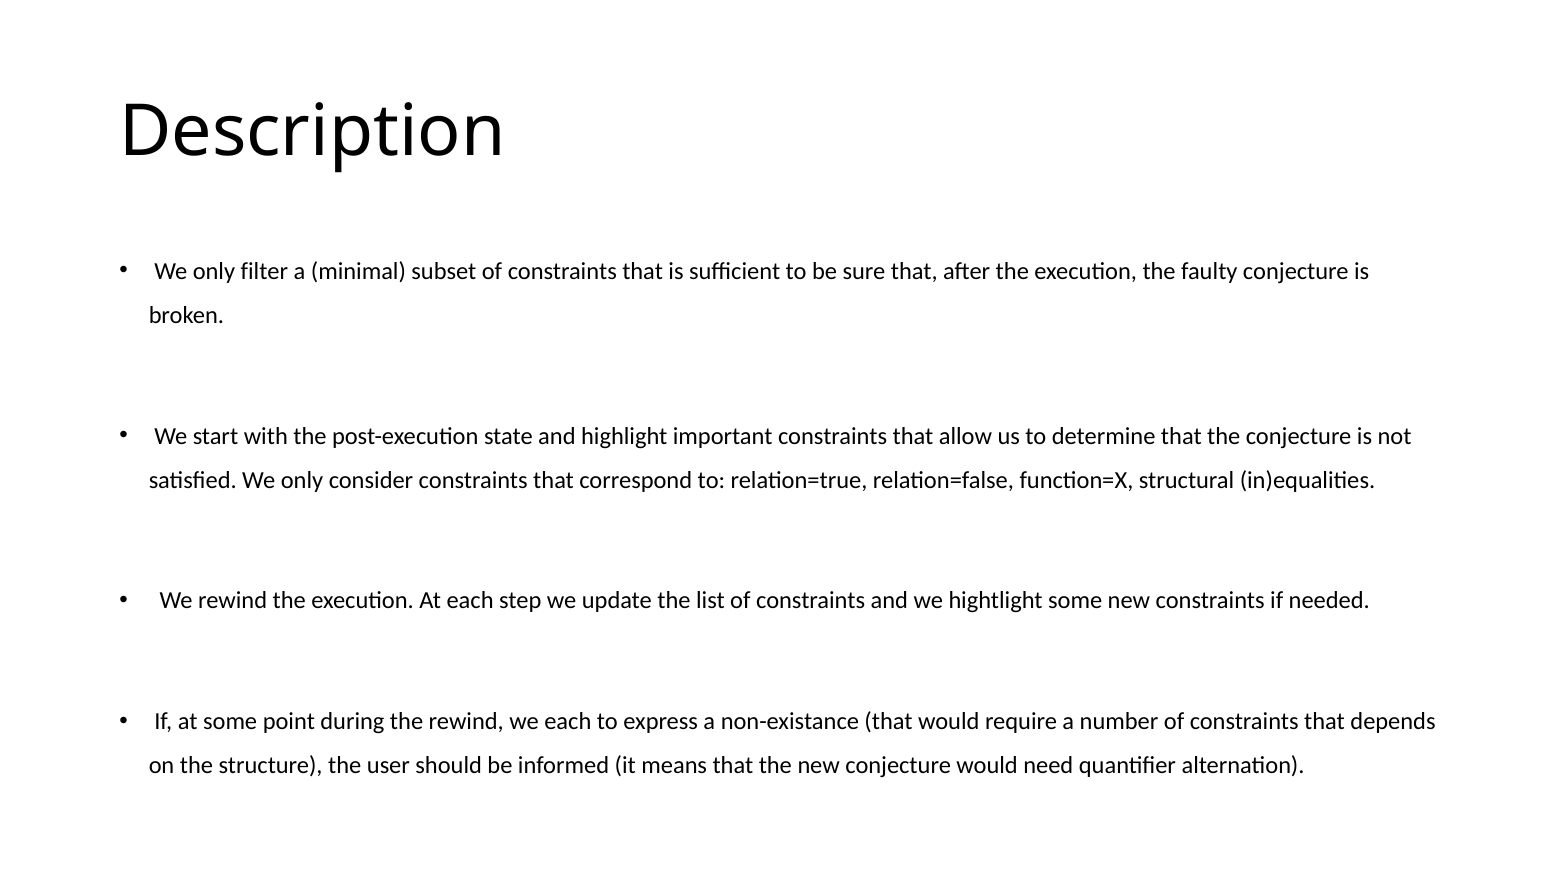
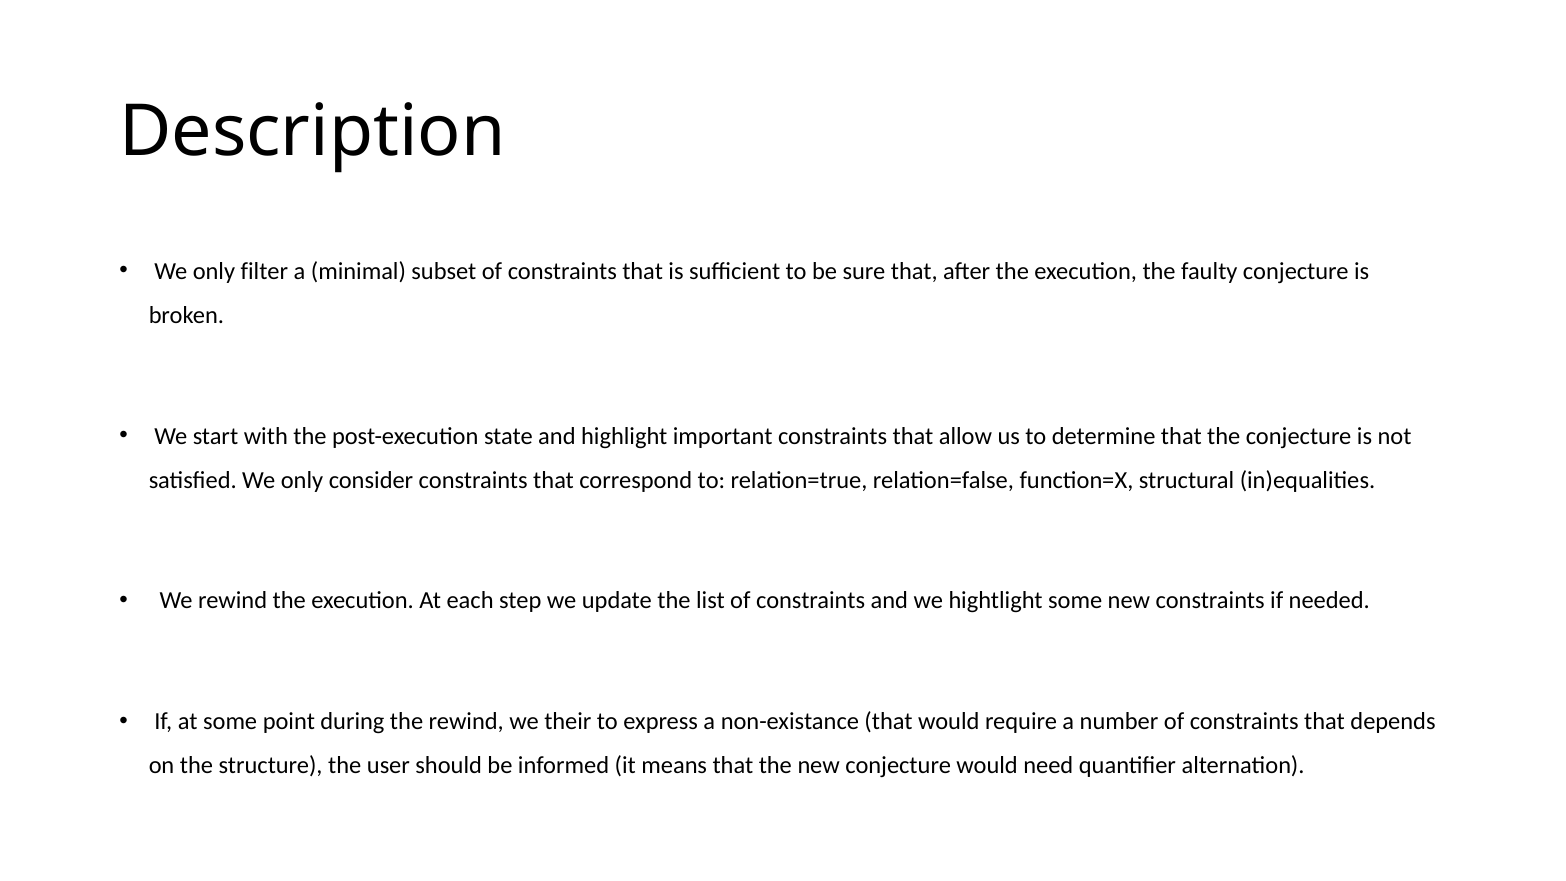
we each: each -> their (568, 721)
